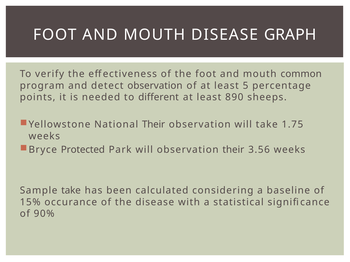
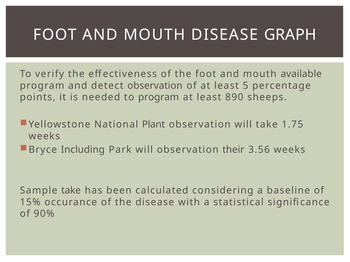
common: common -> available (301, 74)
to different: different -> program (159, 97)
National Their: Their -> Plant (154, 125)
Protected: Protected -> Including (83, 150)
